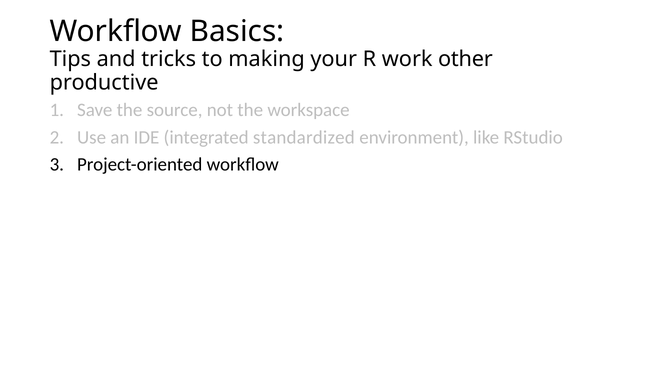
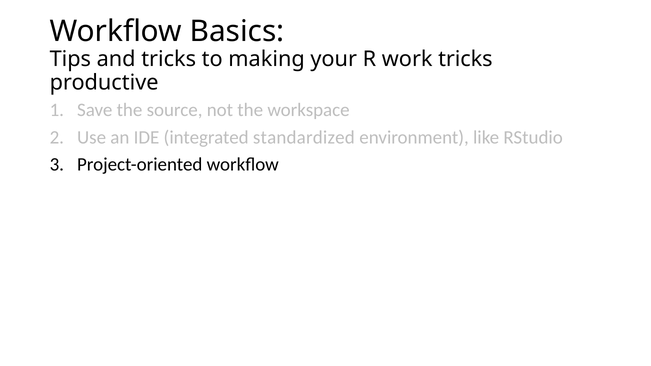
work other: other -> tricks (465, 59)
